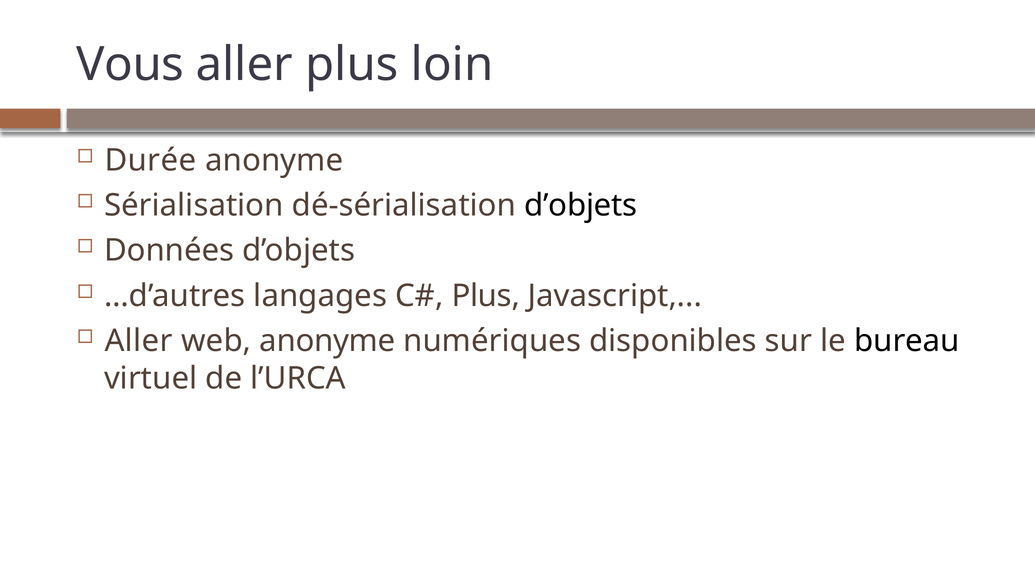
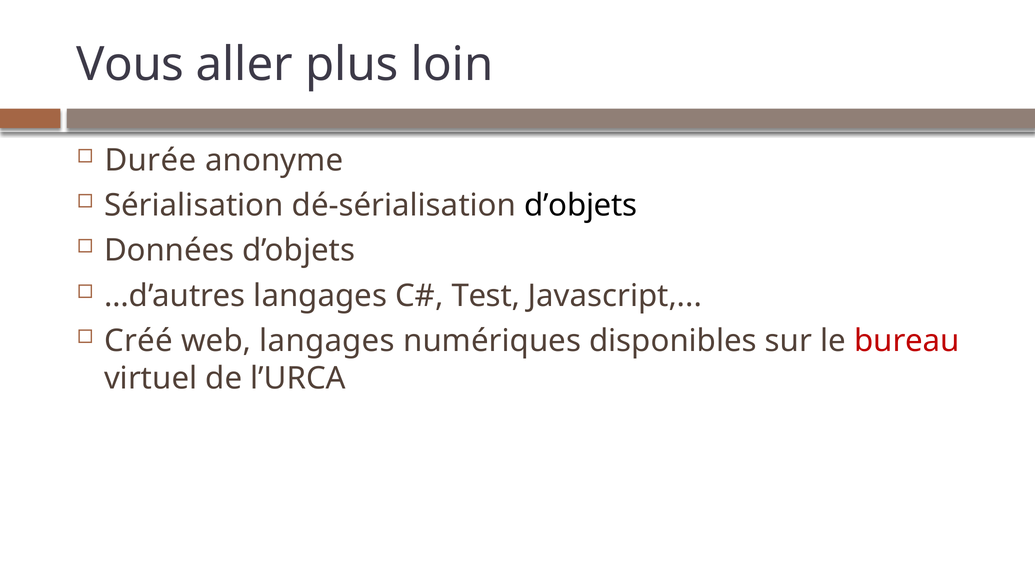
Plus: Plus -> Test (486, 296)
Aller: Aller -> Créé (139, 341)
web anonyme: anonyme -> langages (327, 341)
bureau colour: black -> red (907, 341)
